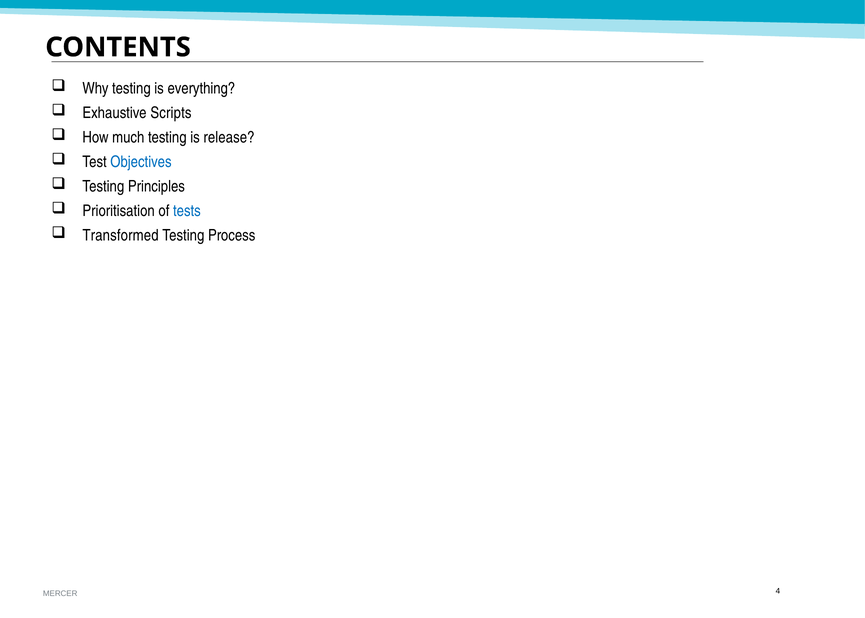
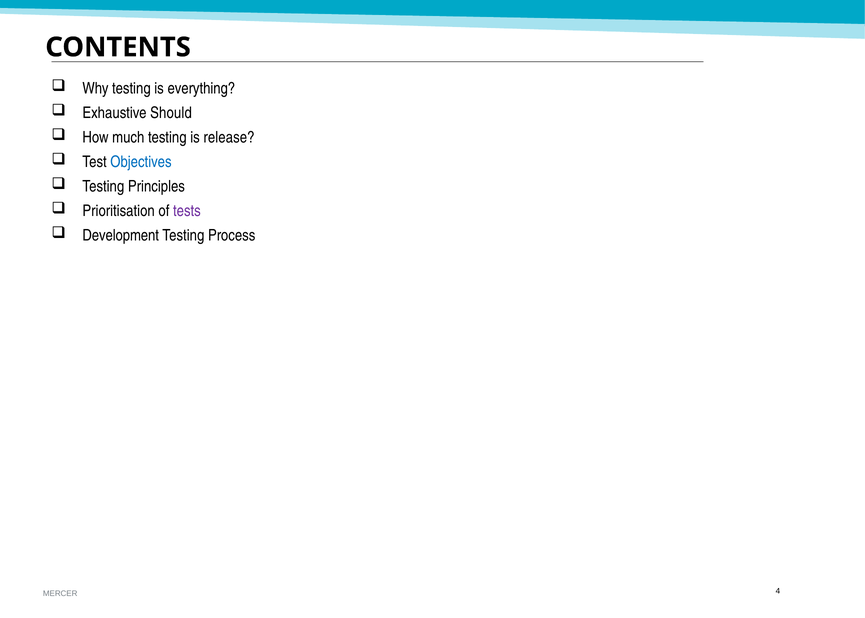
Scripts: Scripts -> Should (171, 113)
tests colour: blue -> purple (187, 211)
Transformed: Transformed -> Development (121, 235)
